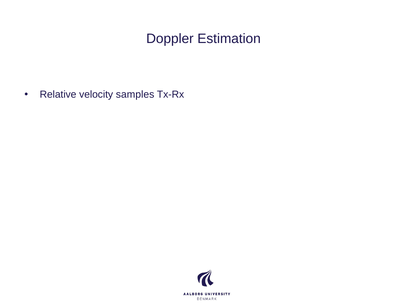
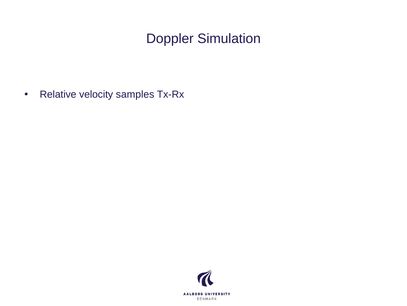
Estimation: Estimation -> Simulation (229, 39)
